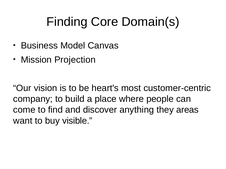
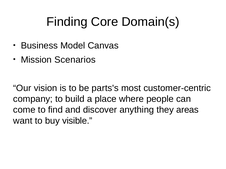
Projection: Projection -> Scenarios (75, 60)
heart's: heart's -> parts's (105, 88)
